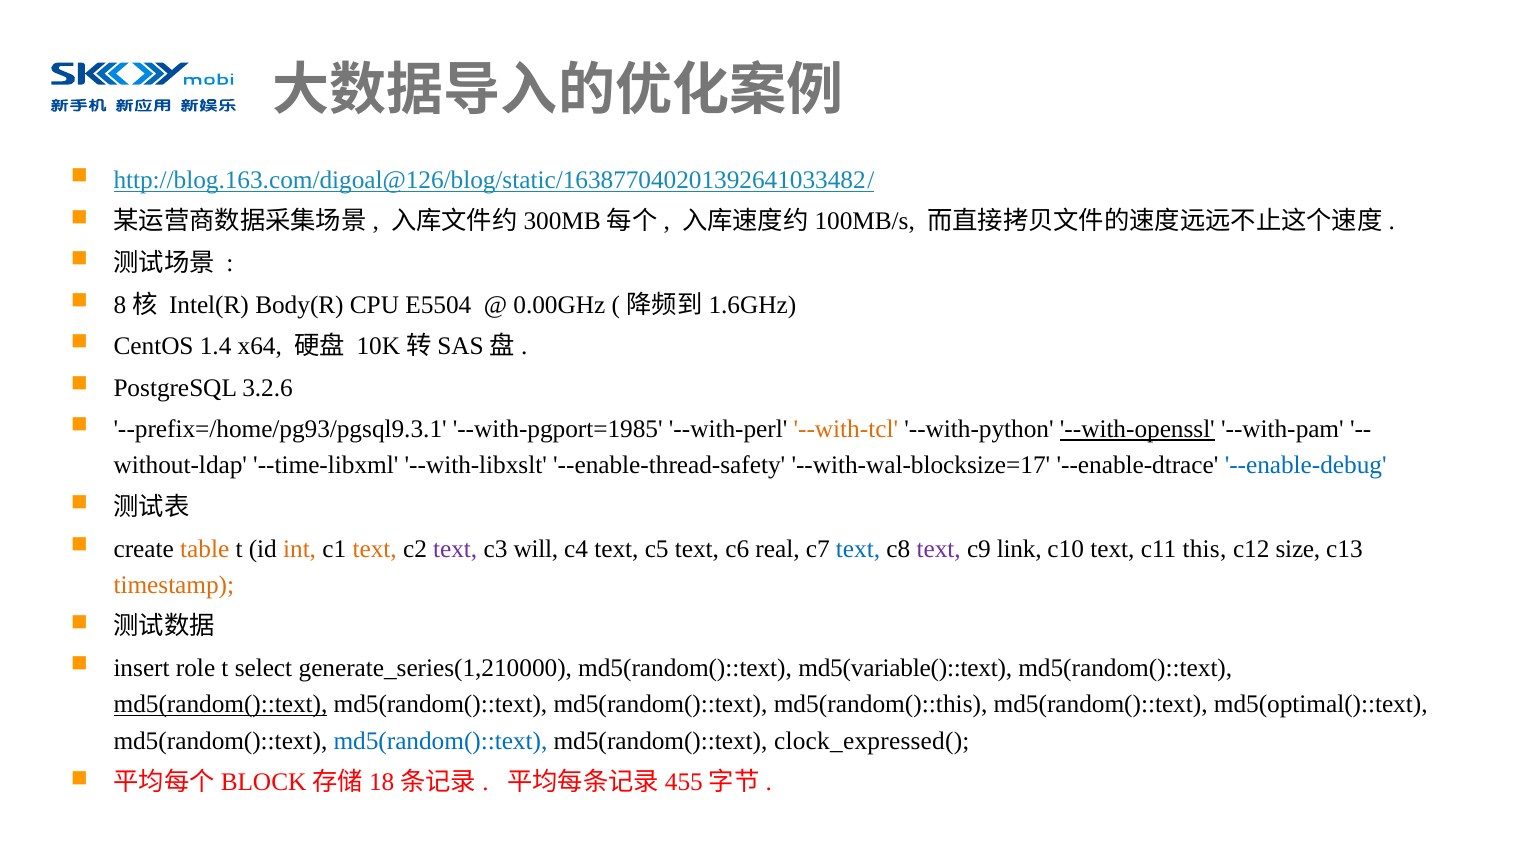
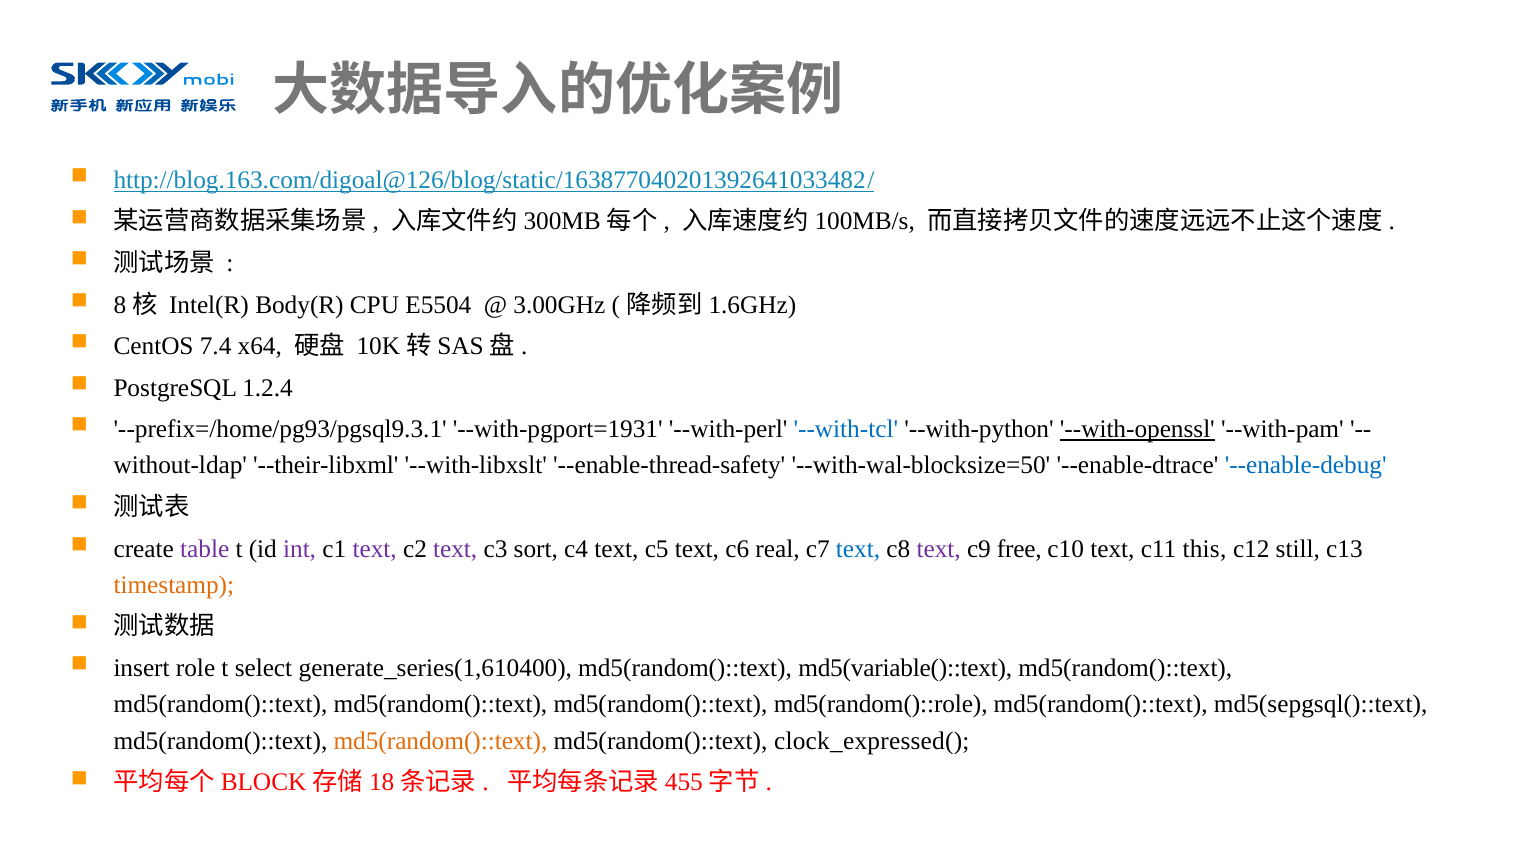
0.00GHz: 0.00GHz -> 3.00GHz (559, 305)
1.4: 1.4 -> 7.4 (216, 346)
3.2.6: 3.2.6 -> 1.2.4 (268, 388)
--with-pgport=1985: --with-pgport=1985 -> --with-pgport=1931 (558, 429)
--with-tcl colour: orange -> blue (846, 429)
--time-libxml: --time-libxml -> --their-libxml (326, 466)
--with-wal-blocksize=17: --with-wal-blocksize=17 -> --with-wal-blocksize=50 (921, 466)
table colour: orange -> purple (205, 549)
int colour: orange -> purple (300, 549)
text colour: orange -> purple (375, 549)
will: will -> sort (536, 549)
link: link -> free (1019, 549)
size: size -> still (1298, 549)
generate_series(1,210000: generate_series(1,210000 -> generate_series(1,610400 (435, 669)
md5(random()::text underline: present -> none (221, 705)
md5(random()::this: md5(random()::this -> md5(random()::role (881, 705)
md5(optimal()::text: md5(optimal()::text -> md5(sepgsql()::text (1321, 705)
md5(random()::text colour: blue -> orange (440, 742)
